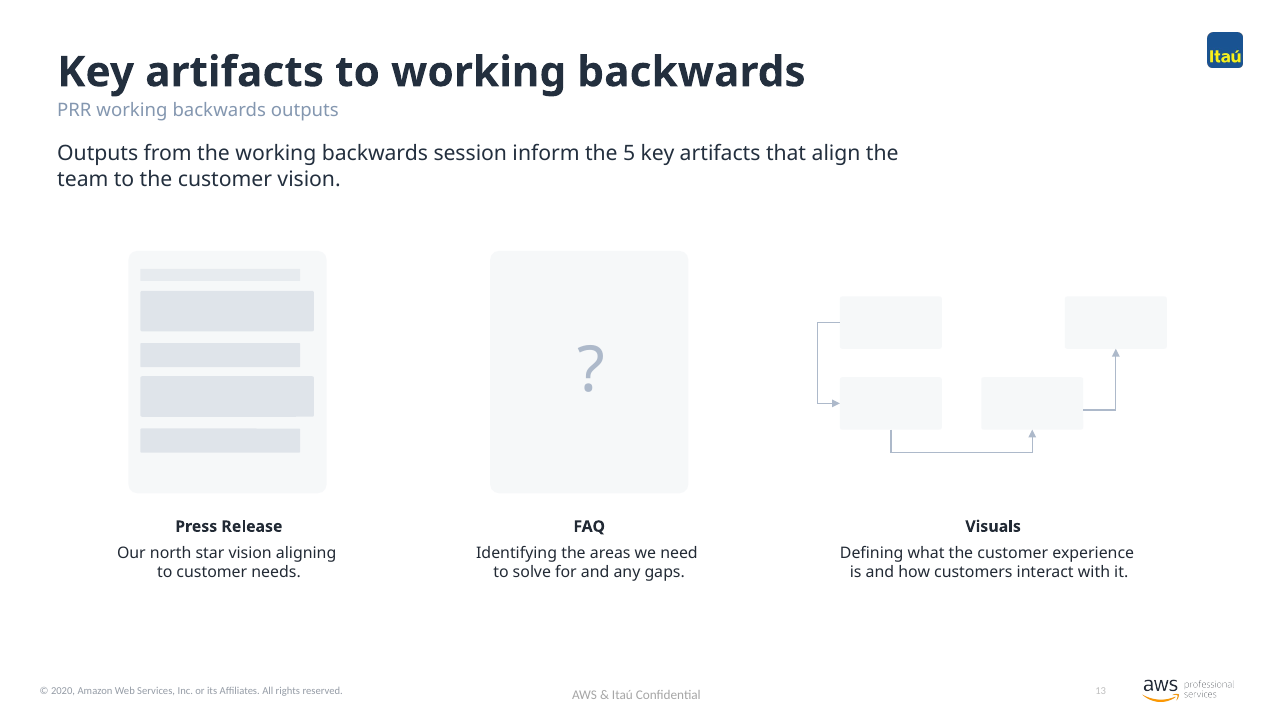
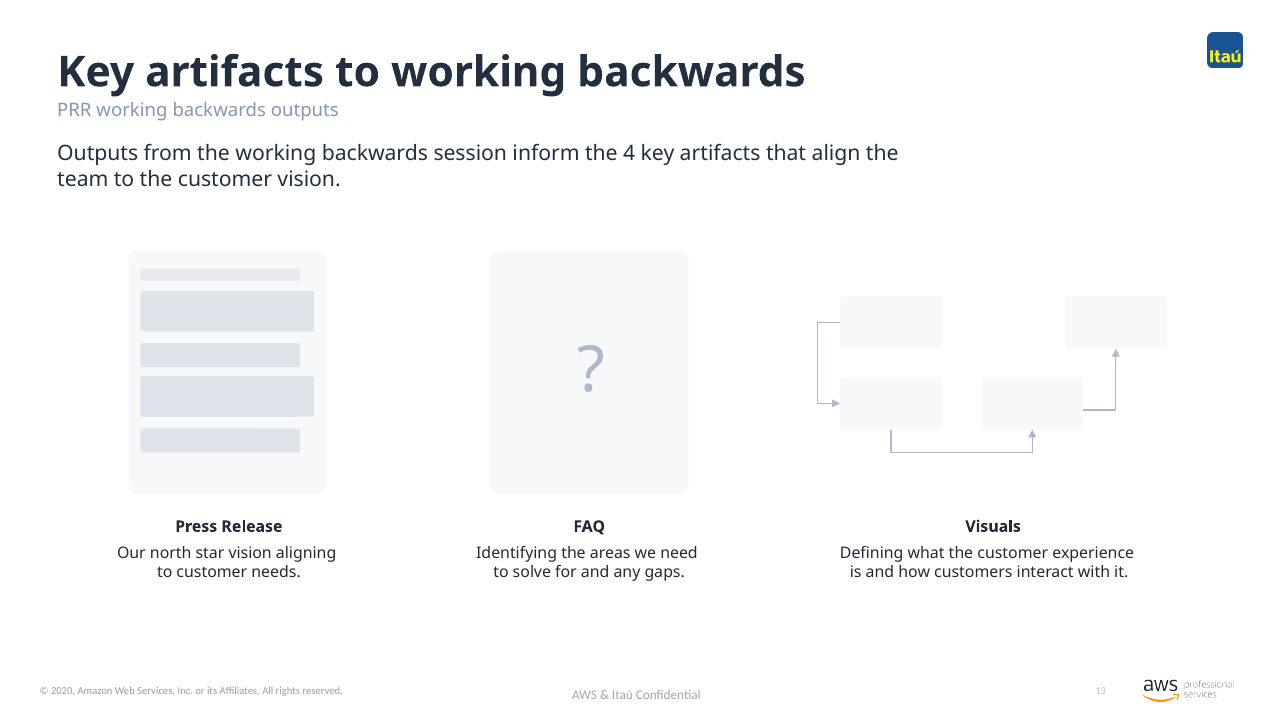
5: 5 -> 4 (629, 154)
